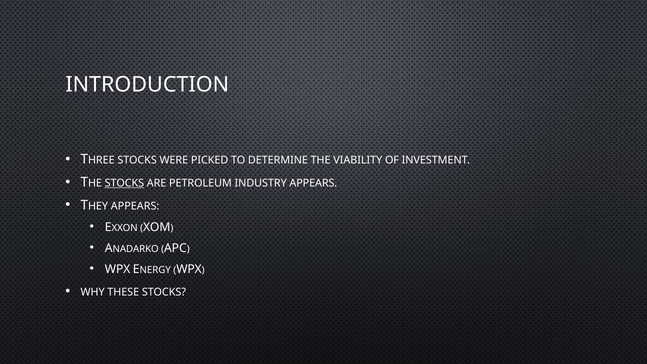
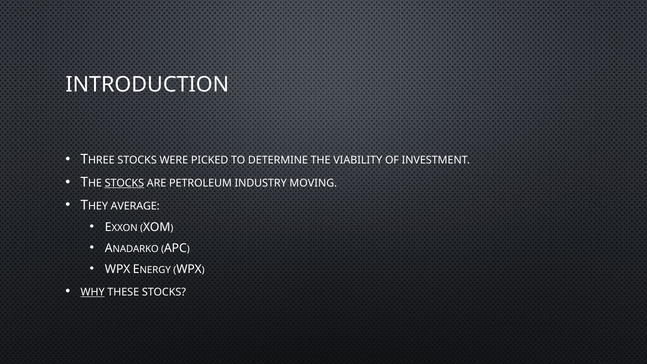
INDUSTRY APPEARS: APPEARS -> MOVING (313, 183)
APPEARS: APPEARS -> AVERAGE (135, 206)
WHY underline: none -> present (93, 292)
